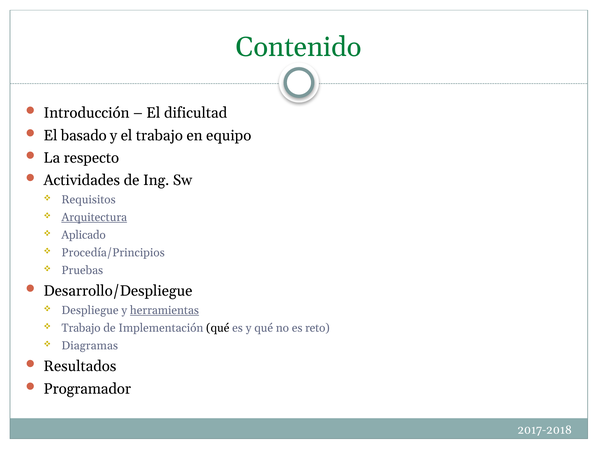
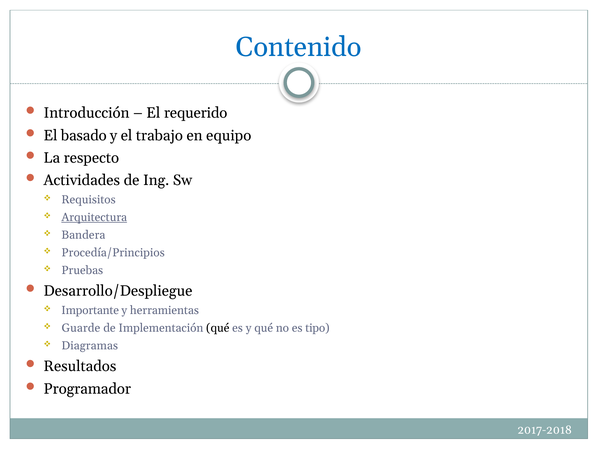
Contenido colour: green -> blue (299, 47)
dificultad: dificultad -> requerido (196, 113)
Aplicado: Aplicado -> Bandera (83, 235)
Despliegue: Despliegue -> Importante (90, 310)
herramientas underline: present -> none (164, 310)
Trabajo: Trabajo -> Guarde (81, 328)
reto: reto -> tipo (317, 328)
